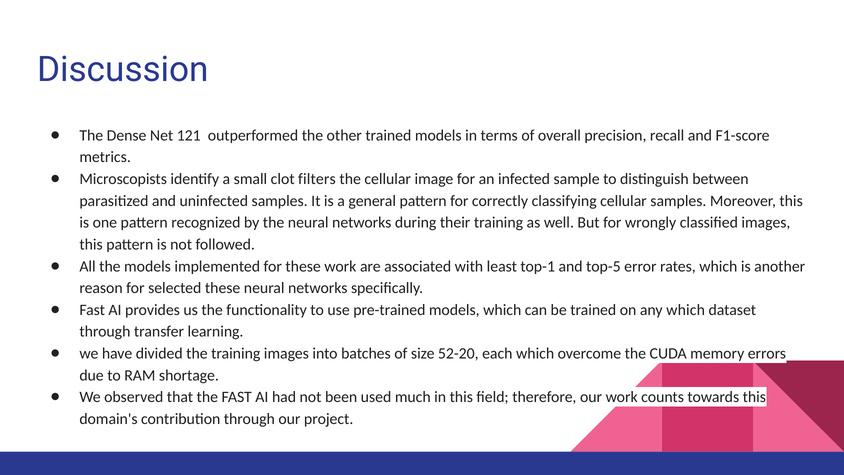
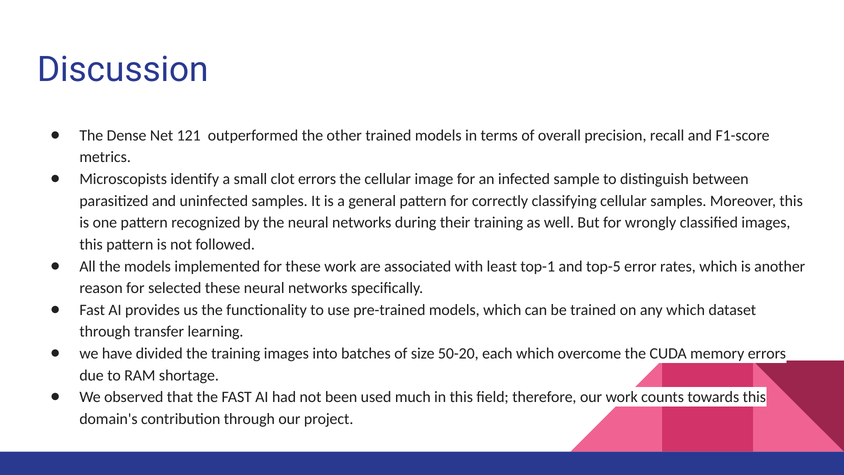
clot filters: filters -> errors (317, 179)
52-20: 52-20 -> 50-20 (458, 353)
